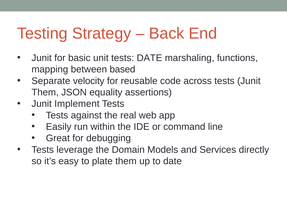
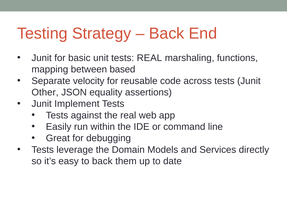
tests DATE: DATE -> REAL (149, 58)
Them: Them -> Other (45, 92)
to plate: plate -> back (102, 161)
